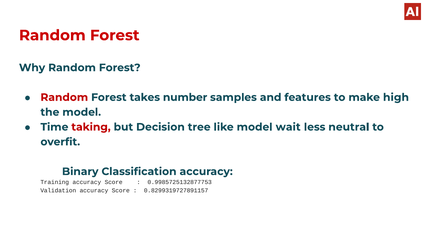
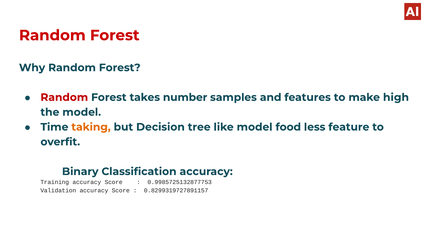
taking colour: red -> orange (91, 127)
wait: wait -> food (288, 127)
neutral: neutral -> feature (349, 127)
